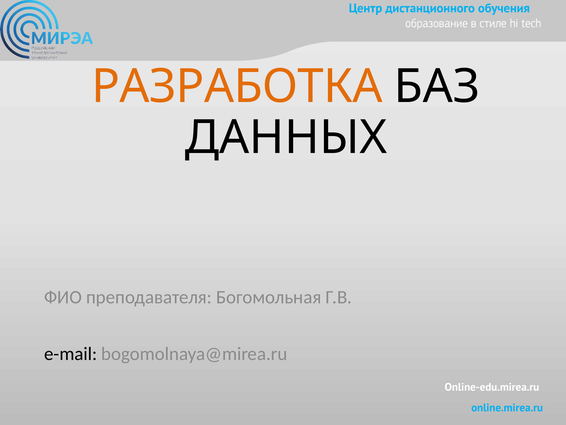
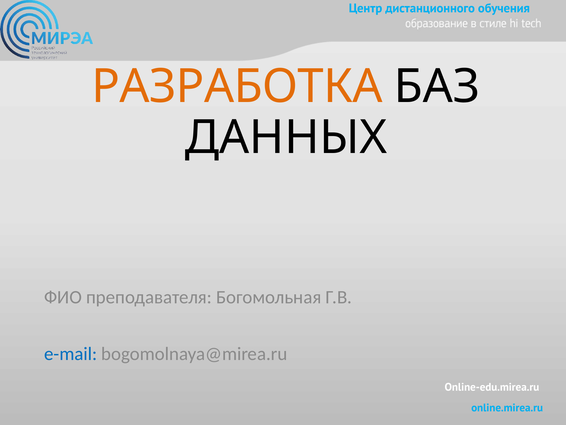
e-mail colour: black -> blue (71, 353)
